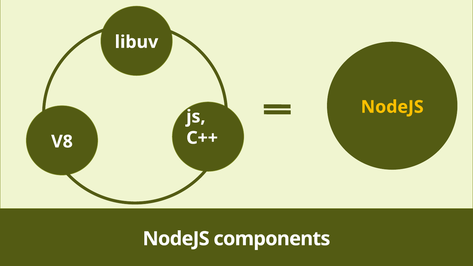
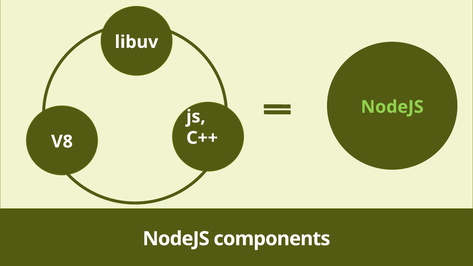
NodeJS colour: yellow -> light green (392, 107)
